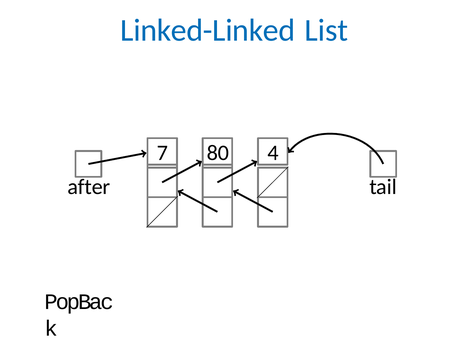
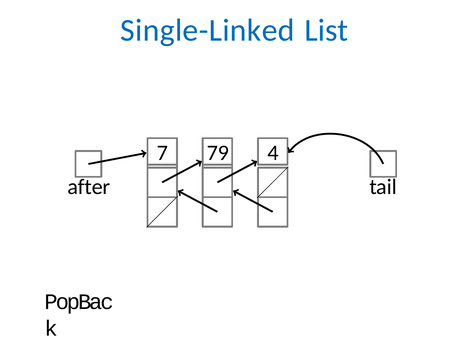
Linked-Linked: Linked-Linked -> Single-Linked (207, 30)
80: 80 -> 79 (218, 153)
